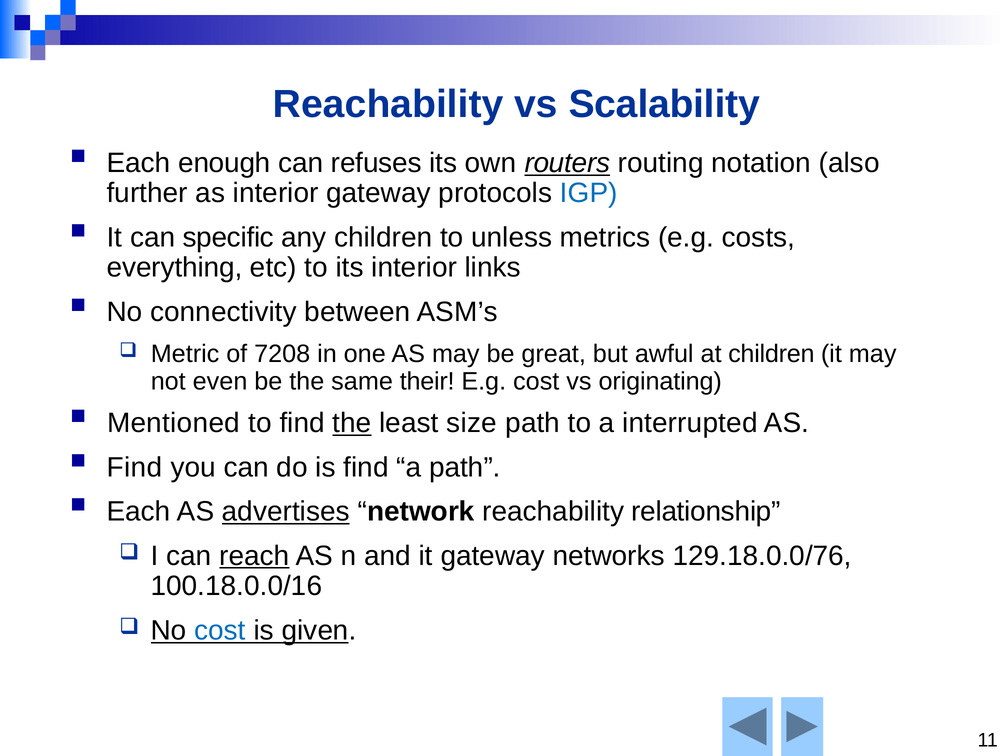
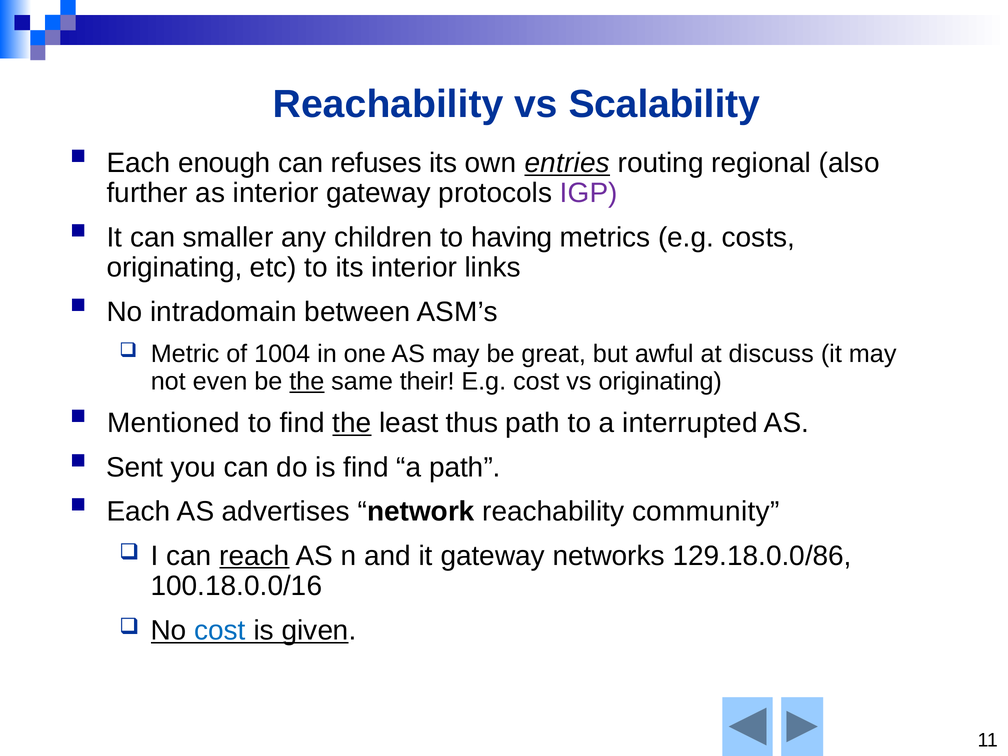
routers: routers -> entries (567, 163)
notation: notation -> regional (761, 163)
IGP colour: blue -> purple (589, 193)
specific: specific -> smaller (228, 237)
unless: unless -> having (512, 237)
everything: everything -> originating (175, 268)
connectivity: connectivity -> intradomain (223, 312)
7208: 7208 -> 1004 (282, 354)
at children: children -> discuss (771, 354)
the underline: none -> present (307, 381)
size: size -> thus (472, 423)
Find: Find -> Sent (135, 467)
advertises underline: present -> none (286, 512)
relationship: relationship -> community (706, 512)
129.18.0.0/76: 129.18.0.0/76 -> 129.18.0.0/86 (762, 556)
